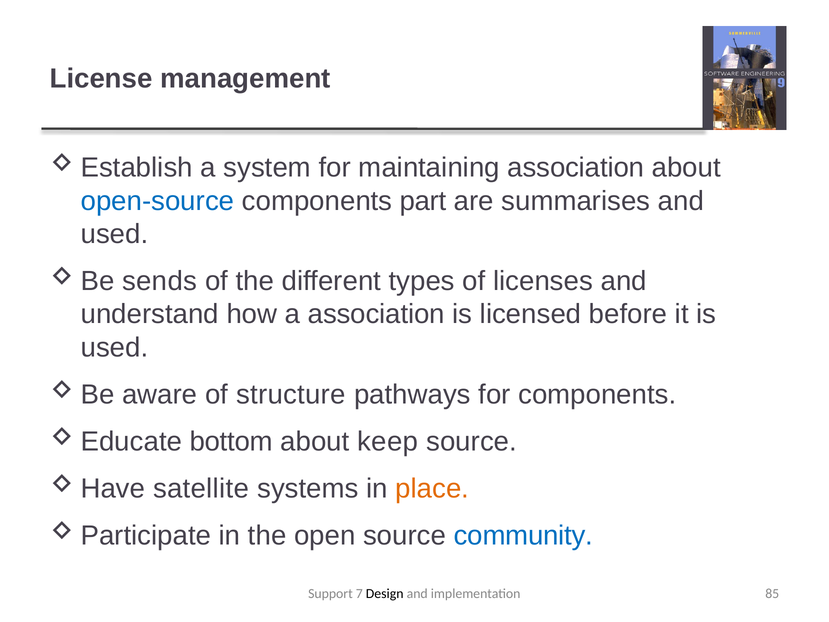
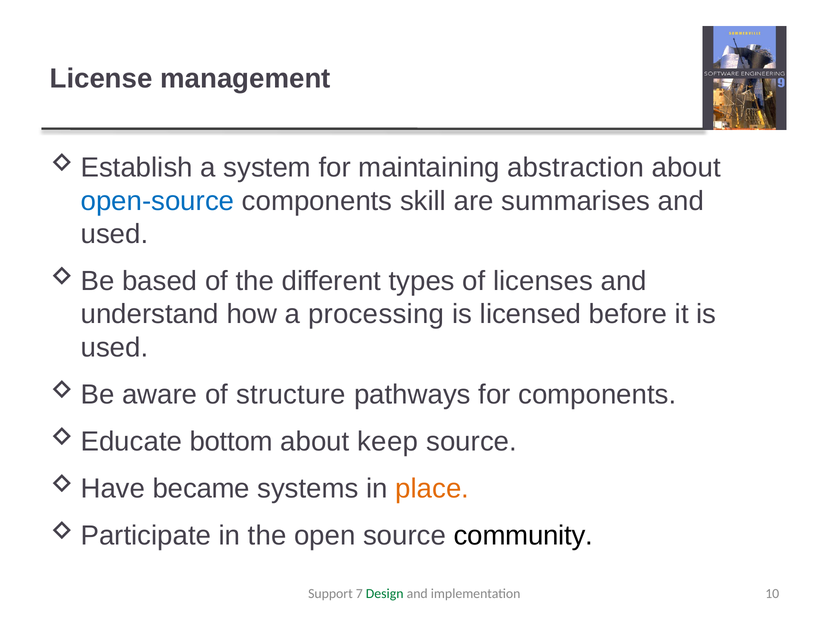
maintaining association: association -> abstraction (576, 168)
part: part -> skill (423, 201)
sends: sends -> based (160, 281)
a association: association -> processing (376, 314)
satellite: satellite -> became (201, 488)
community colour: blue -> black (523, 535)
Design colour: black -> green (385, 594)
85: 85 -> 10 (772, 594)
